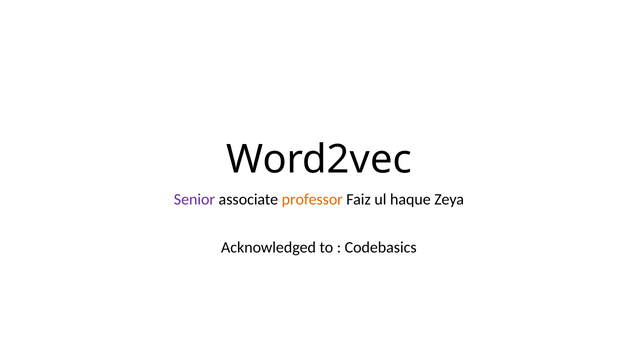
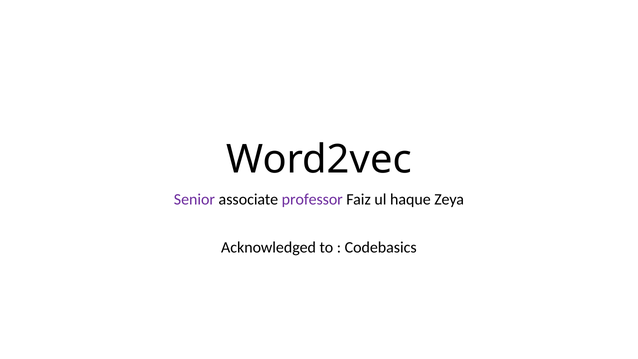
professor colour: orange -> purple (312, 199)
